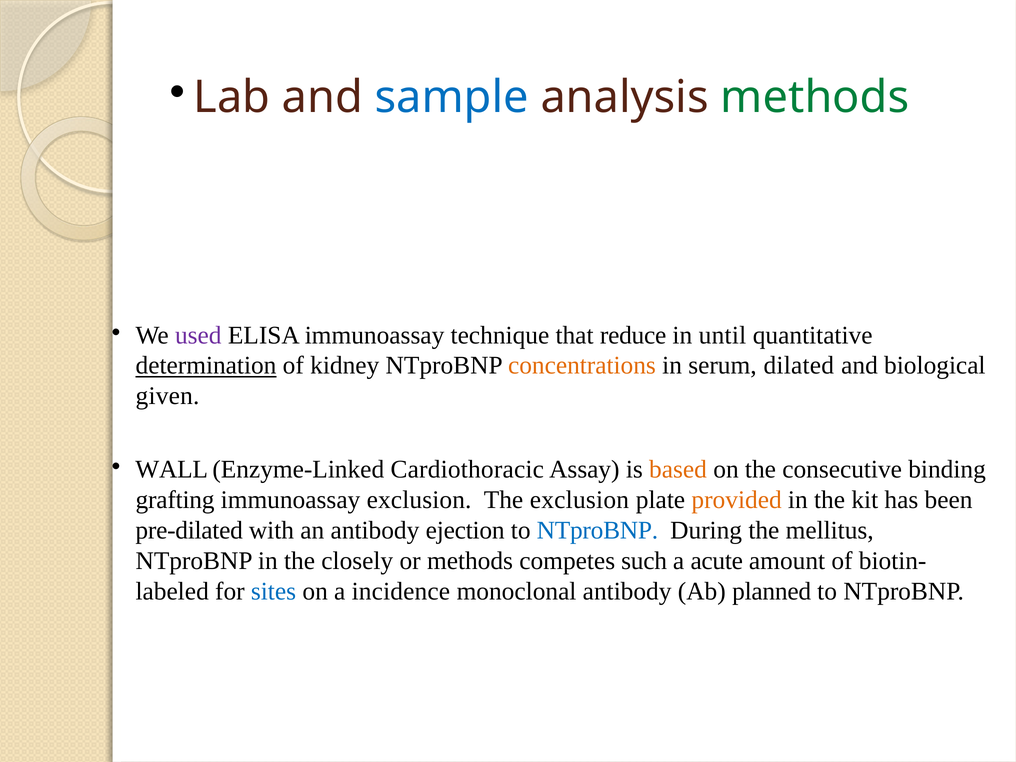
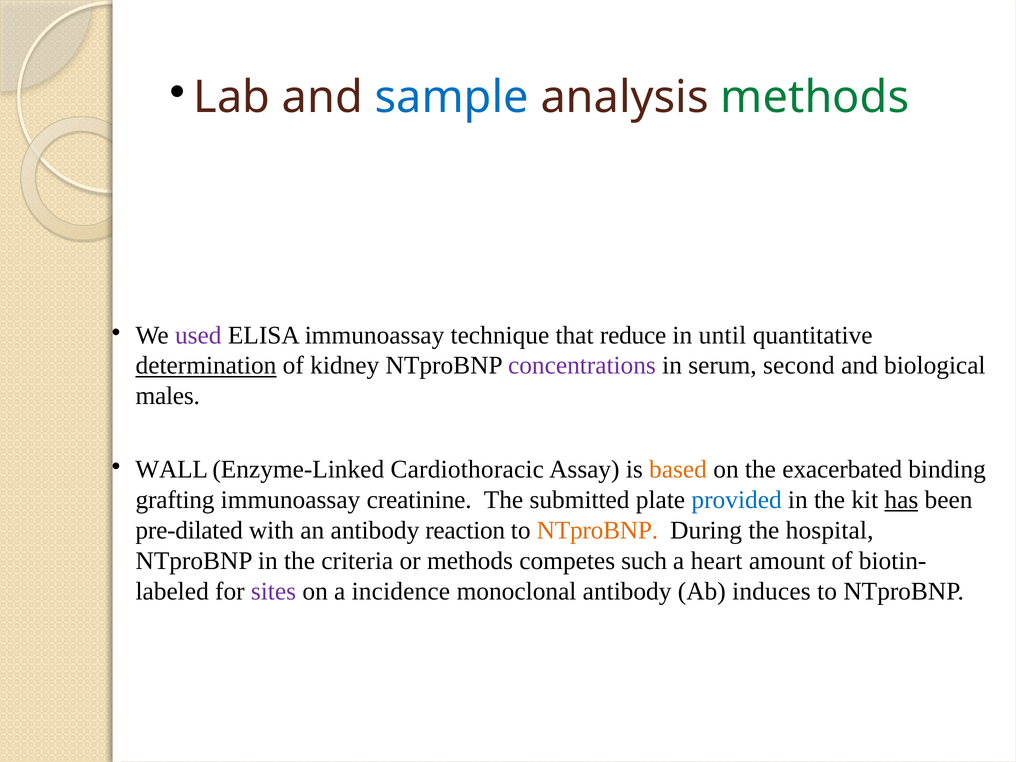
concentrations colour: orange -> purple (582, 366)
dilated: dilated -> second (799, 366)
given: given -> males (168, 396)
consecutive: consecutive -> exacerbated (842, 469)
immunoassay exclusion: exclusion -> creatinine (419, 500)
The exclusion: exclusion -> submitted (580, 500)
provided colour: orange -> blue (737, 500)
has underline: none -> present (901, 500)
ejection: ejection -> reaction (465, 530)
NTproBNP colour: blue -> orange (597, 530)
mellitus: mellitus -> hospital (830, 530)
closely: closely -> criteria (357, 561)
acute: acute -> heart (716, 561)
sites colour: blue -> purple (273, 591)
planned: planned -> induces (771, 591)
